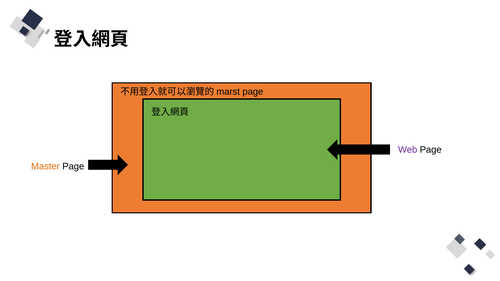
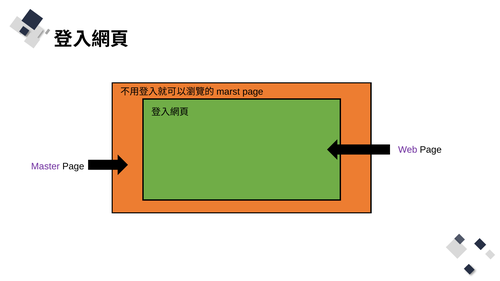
Master colour: orange -> purple (45, 167)
